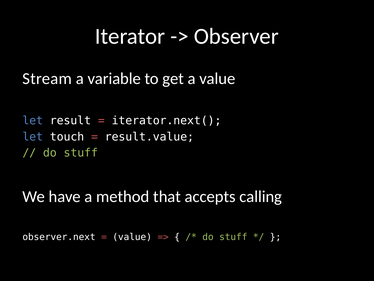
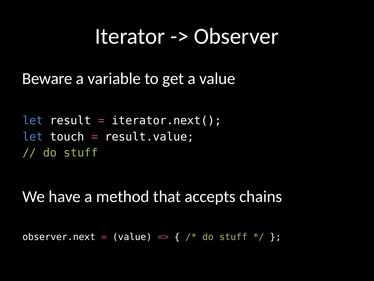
Stream: Stream -> Beware (47, 78)
calling: calling -> chains (261, 196)
